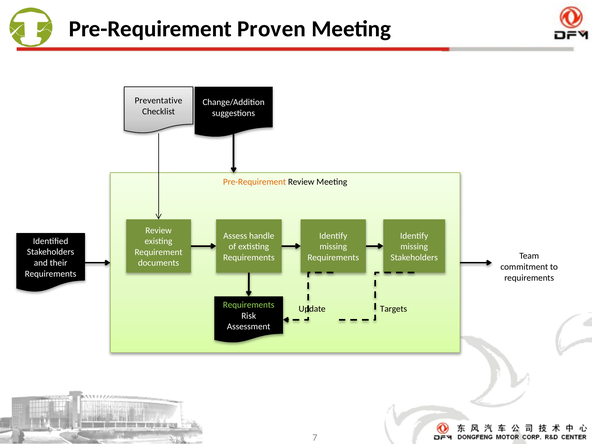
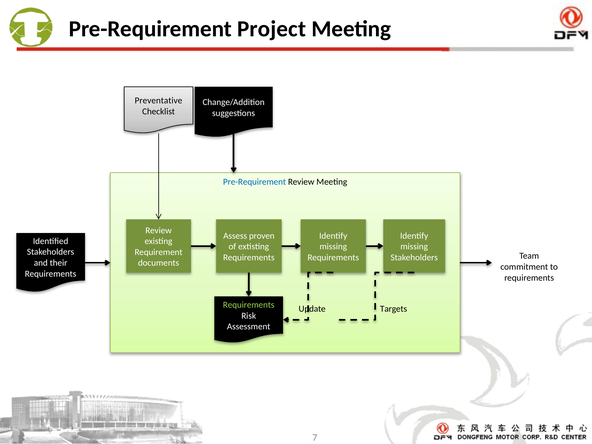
Proven: Proven -> Project (272, 29)
Pre-Requirement colour: orange -> blue (255, 182)
handle: handle -> proven (262, 236)
